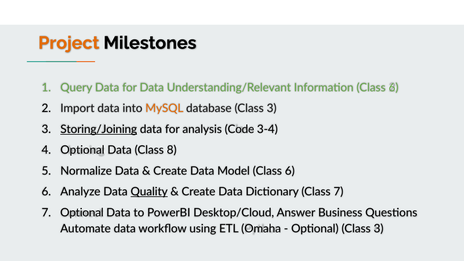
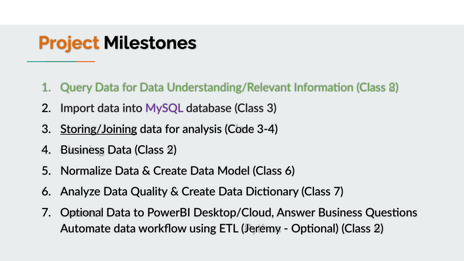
Information Class 6: 6 -> 8 (394, 88)
MySQL colour: orange -> purple (164, 108)
Optional: Optional -> Business (82, 150)
Data Class 8: 8 -> 2 (172, 150)
Quality underline: present -> none (149, 192)
Omaha: Omaha -> Jeremy (261, 229)
Optional Class 3: 3 -> 2 (379, 229)
